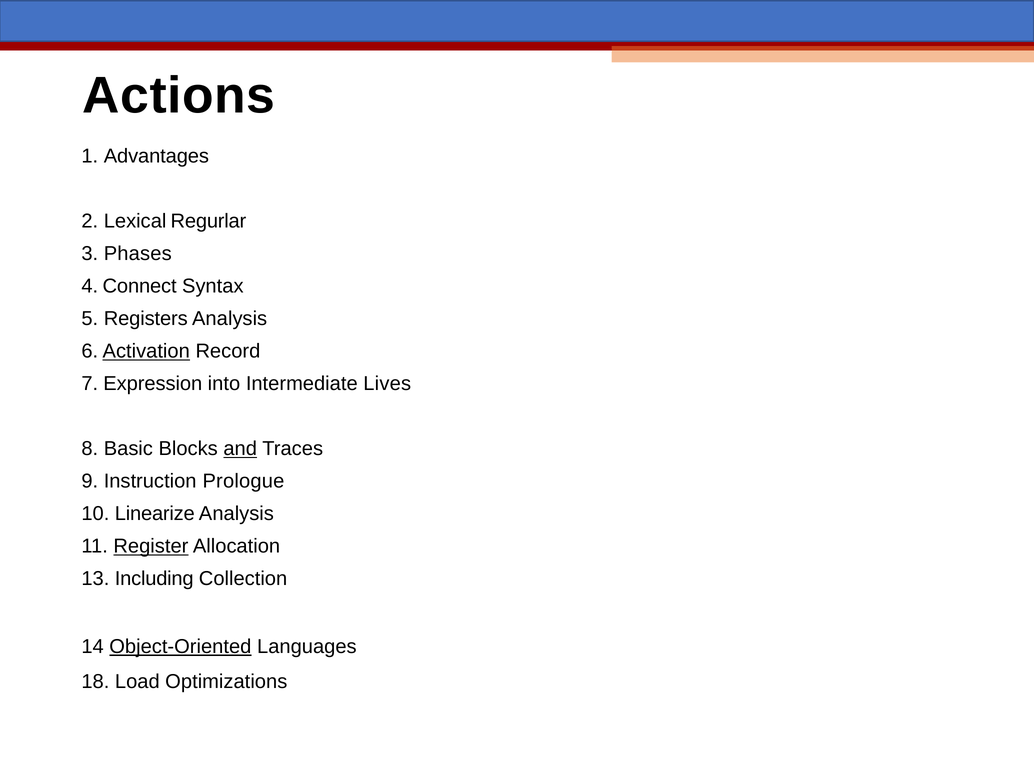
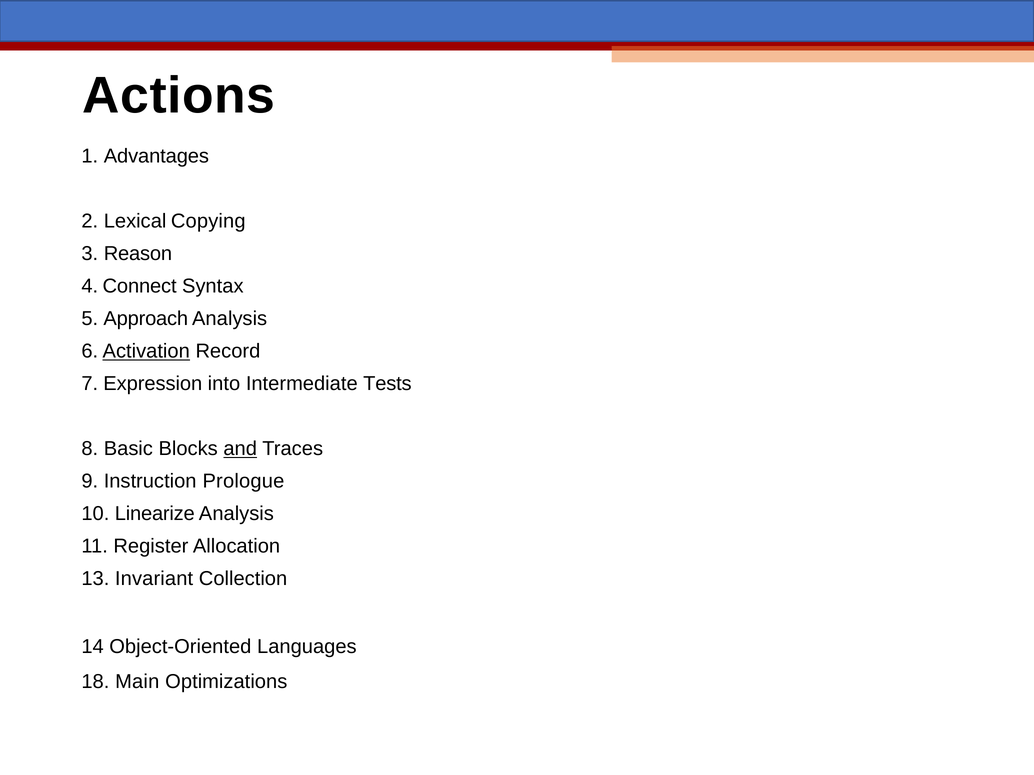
Regurlar: Regurlar -> Copying (208, 221)
Phases: Phases -> Reason (138, 254)
Registers: Registers -> Approach (146, 319)
Lives: Lives -> Tests (387, 384)
Register underline: present -> none (151, 547)
Including: Including -> Invariant (154, 579)
Object-Oriented underline: present -> none (180, 647)
Load: Load -> Main (137, 682)
